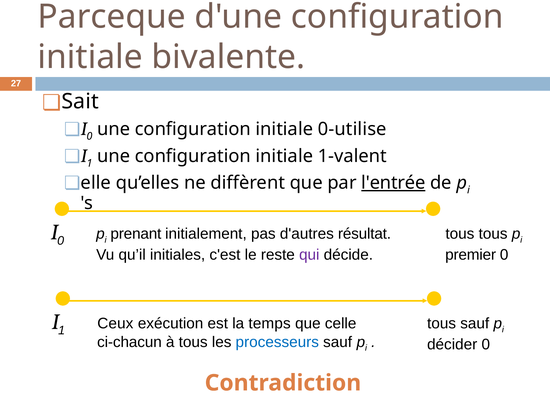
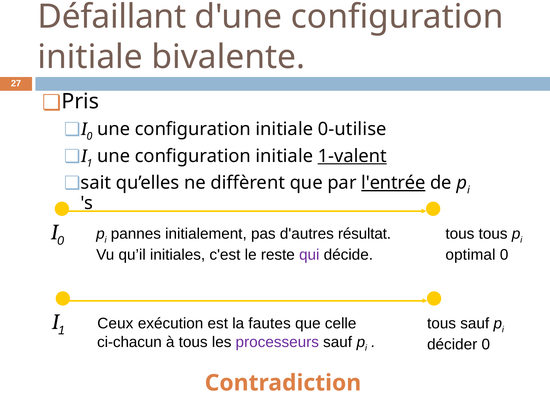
Parceque: Parceque -> Défaillant (112, 17)
Sait: Sait -> Pris (80, 101)
1-valent underline: none -> present (352, 156)
elle: elle -> sait (96, 183)
prenant: prenant -> pannes (136, 234)
premier: premier -> optimal (470, 254)
temps: temps -> fautes (270, 323)
processeurs colour: blue -> purple (277, 342)
